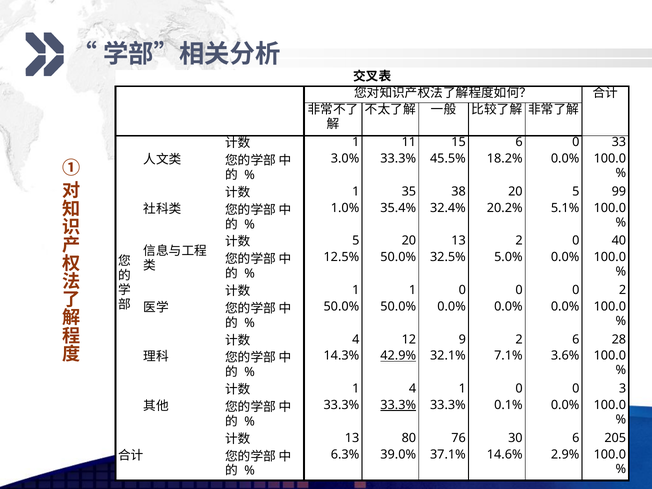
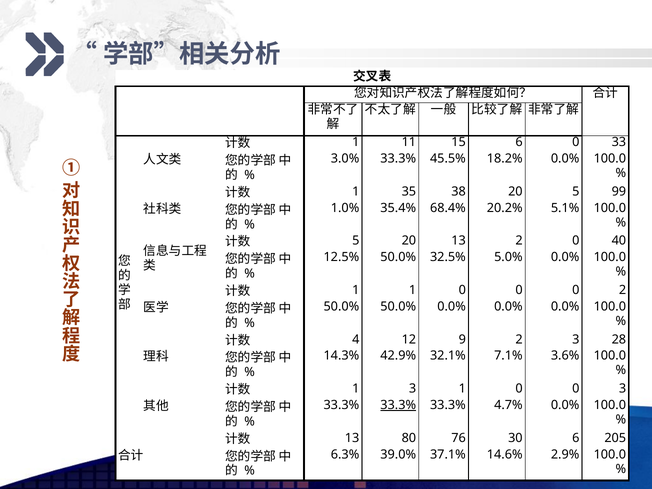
32.4%: 32.4% -> 68.4% (448, 208)
2 6: 6 -> 3 (576, 339)
42.9% underline: present -> none (398, 356)
1 4: 4 -> 3 (413, 389)
0.1%: 0.1% -> 4.7% (508, 405)
